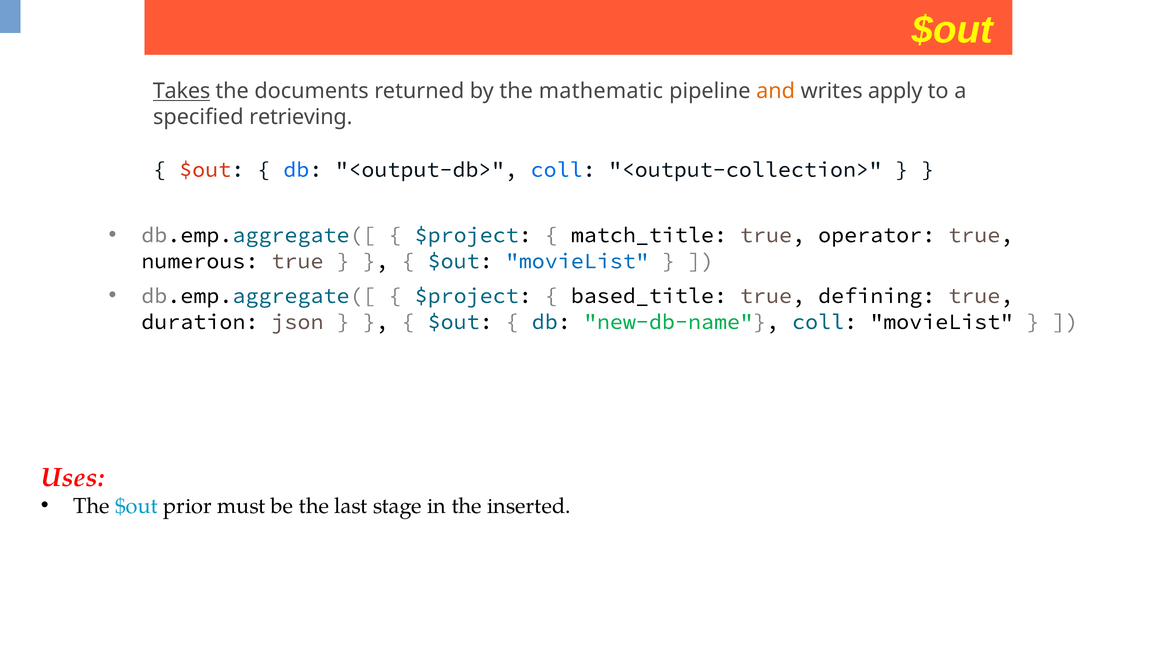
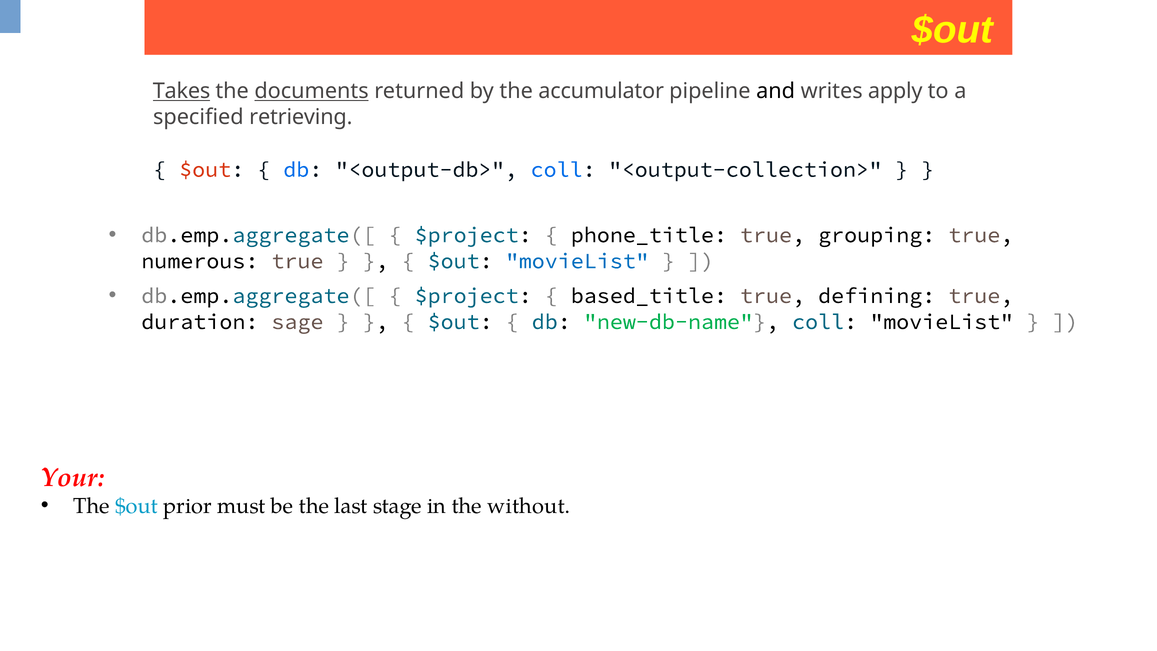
documents underline: none -> present (312, 91)
mathematic: mathematic -> accumulator (601, 91)
and colour: orange -> black (776, 91)
match_title: match_title -> phone_title (649, 235)
operator: operator -> grouping (877, 235)
json: json -> sage (297, 322)
Uses: Uses -> Your (73, 477)
inserted: inserted -> without (529, 506)
